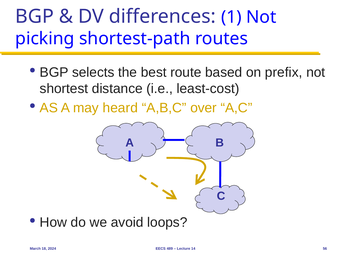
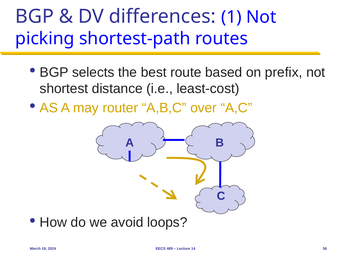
heard: heard -> router (120, 108)
